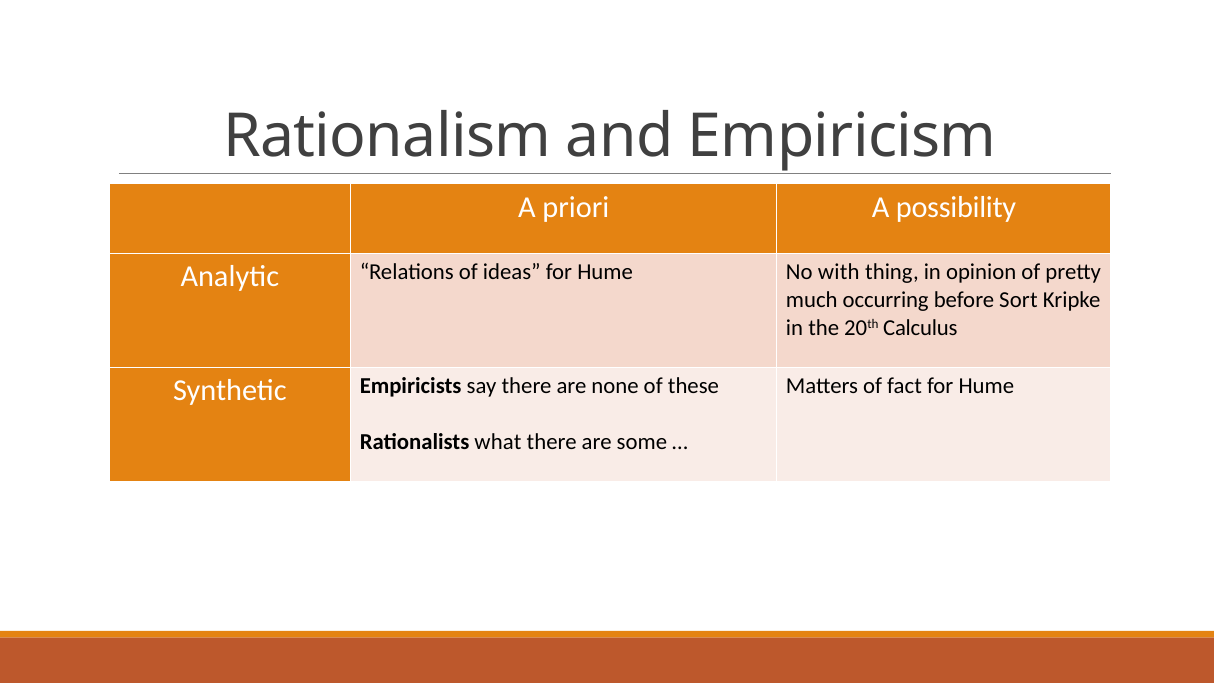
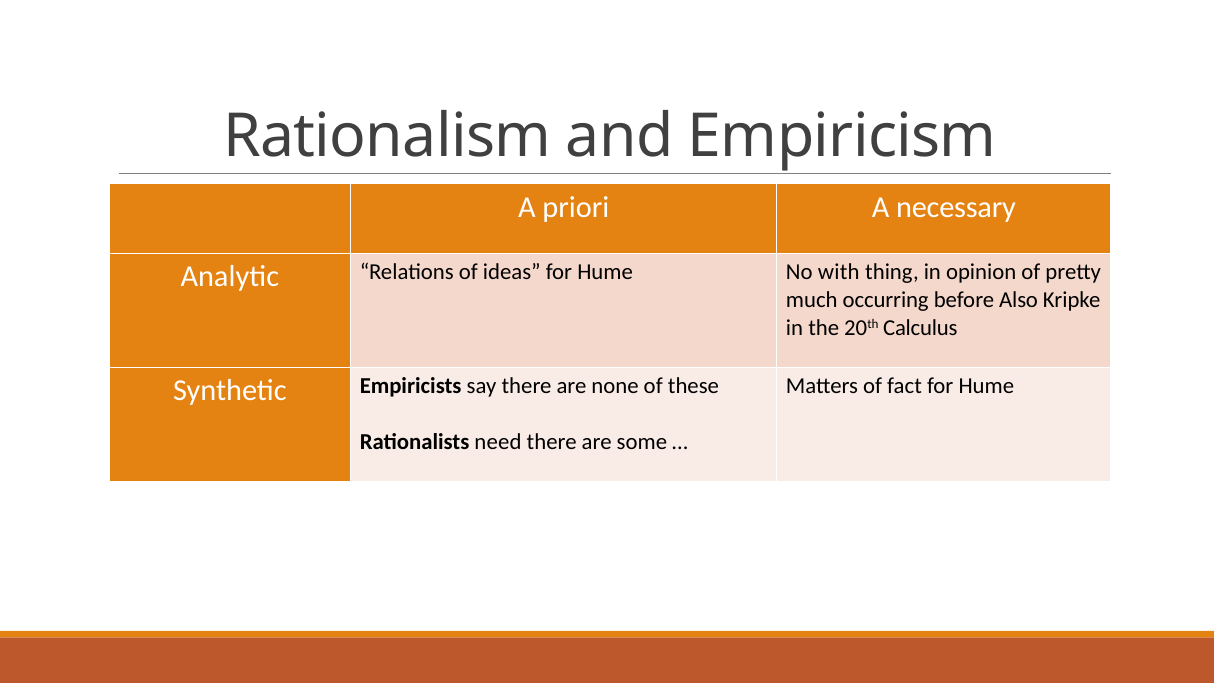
possibility: possibility -> necessary (956, 207)
Sort: Sort -> Also (1019, 300)
what: what -> need (498, 442)
